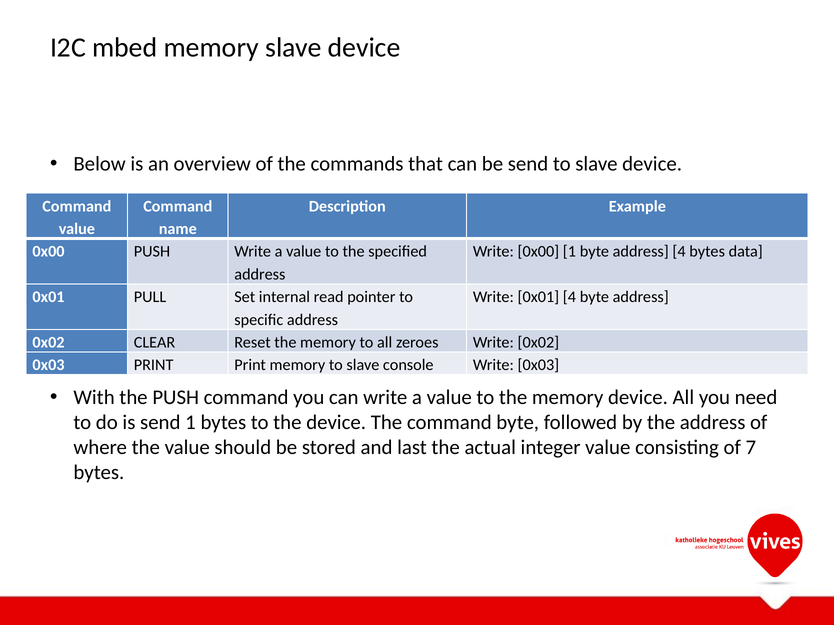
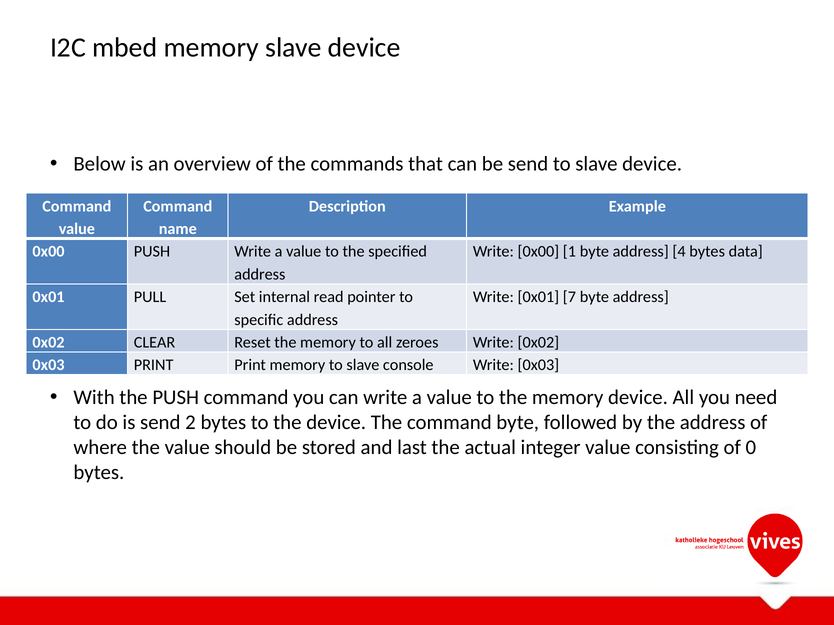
0x01 4: 4 -> 7 (569, 297)
send 1: 1 -> 2 (191, 423)
7: 7 -> 0 (751, 448)
